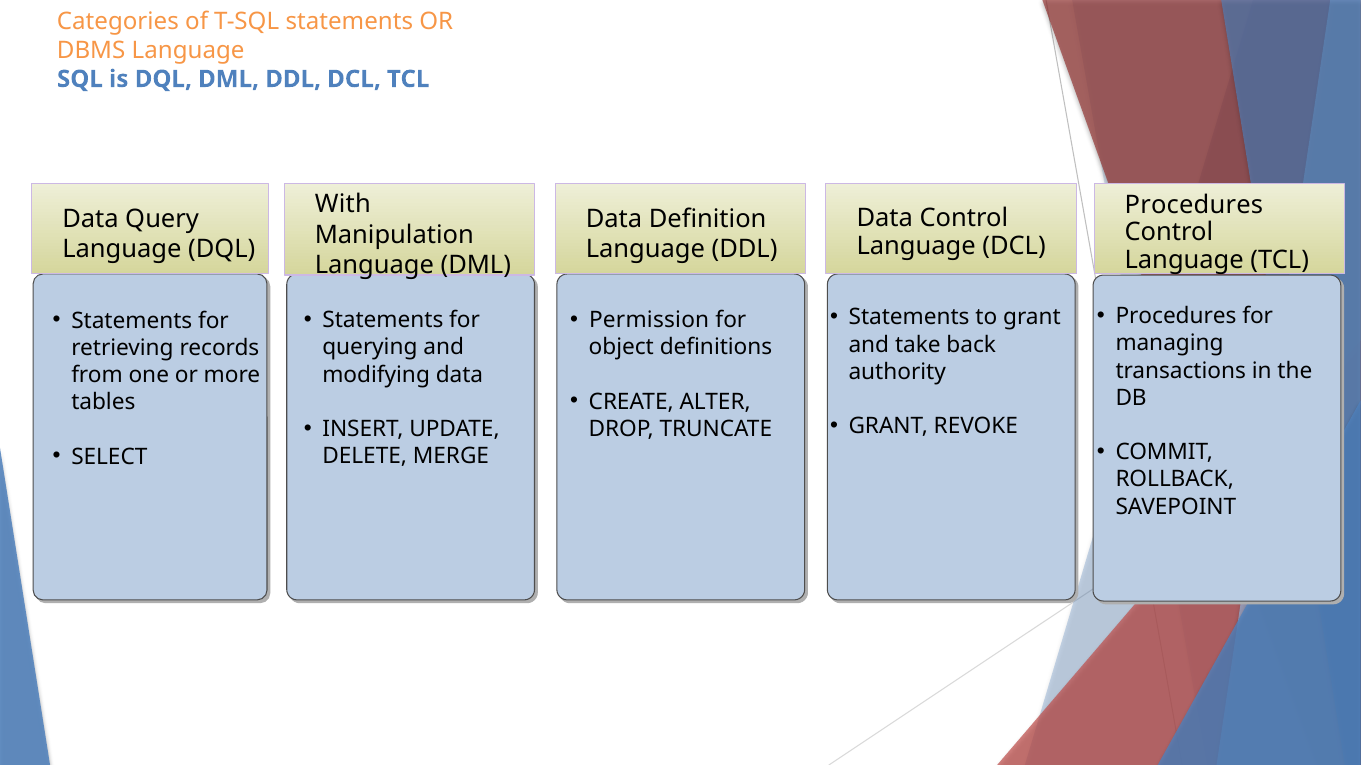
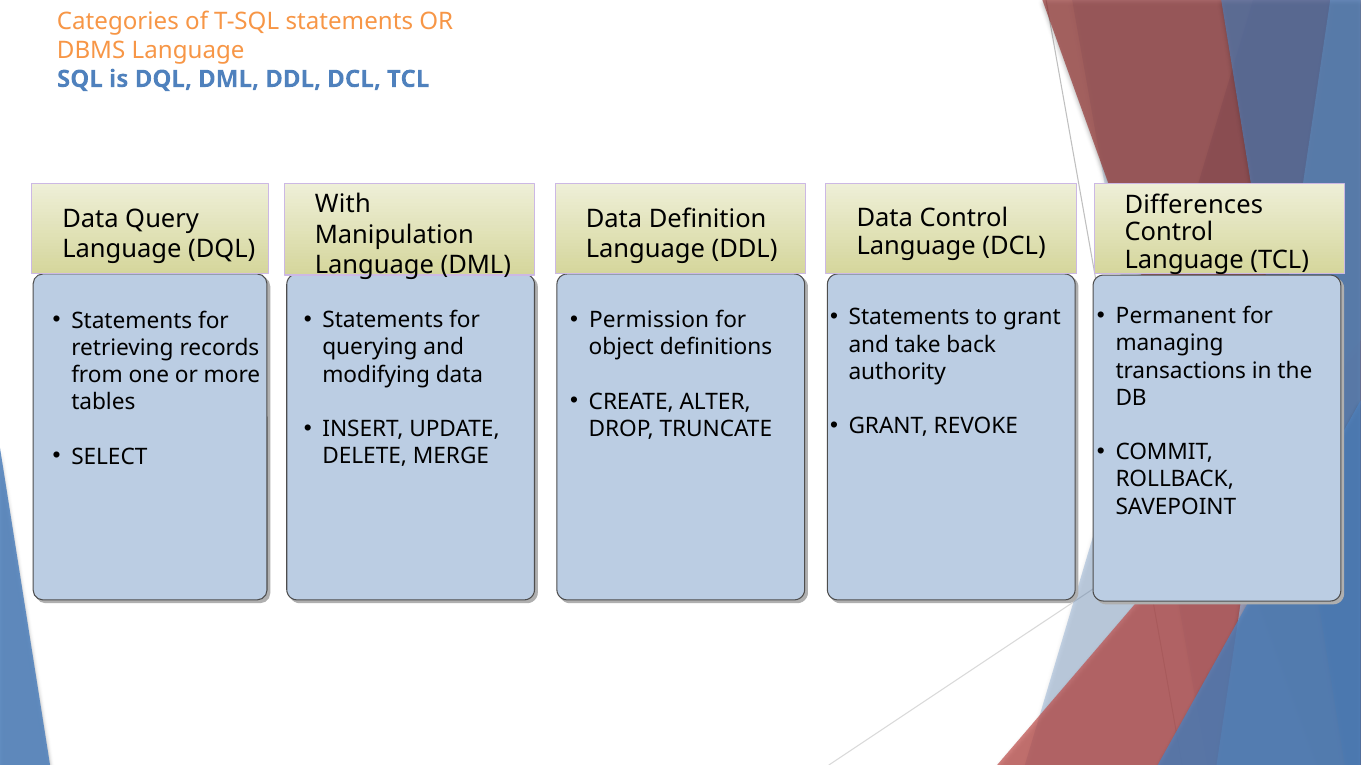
Procedures: Procedures -> Differences (1194, 205)
Procedures: Procedures -> Permanent (1176, 317)
